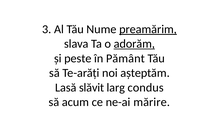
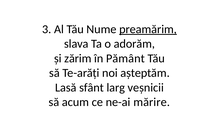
adorăm underline: present -> none (134, 44)
peste: peste -> zărim (78, 58)
slăvit: slăvit -> sfânt (92, 88)
condus: condus -> veșnicii (146, 88)
